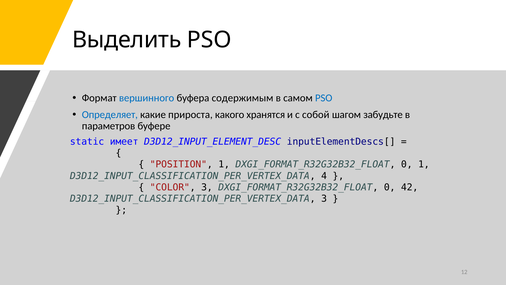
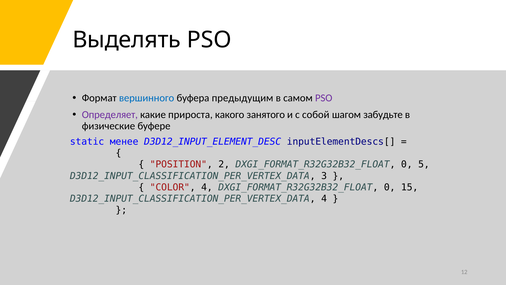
Выделить: Выделить -> Выделять (127, 40)
содержимым: содержимым -> предыдущим (243, 98)
PSO colour: blue -> purple (324, 98)
Определяет colour: blue -> purple (110, 115)
хранятся: хранятся -> занятого (266, 115)
параметров: параметров -> физические (109, 126)
имеет: имеет -> менее (124, 141)
POSITION 1: 1 -> 2 (224, 164)
0 1: 1 -> 5 (424, 164)
4: 4 -> 3 (324, 176)
COLOR 3: 3 -> 4 (207, 187)
42: 42 -> 15 (410, 187)
D3D12_INPUT_CLASSIFICATION_PER_VERTEX_DATA 3: 3 -> 4 (324, 198)
